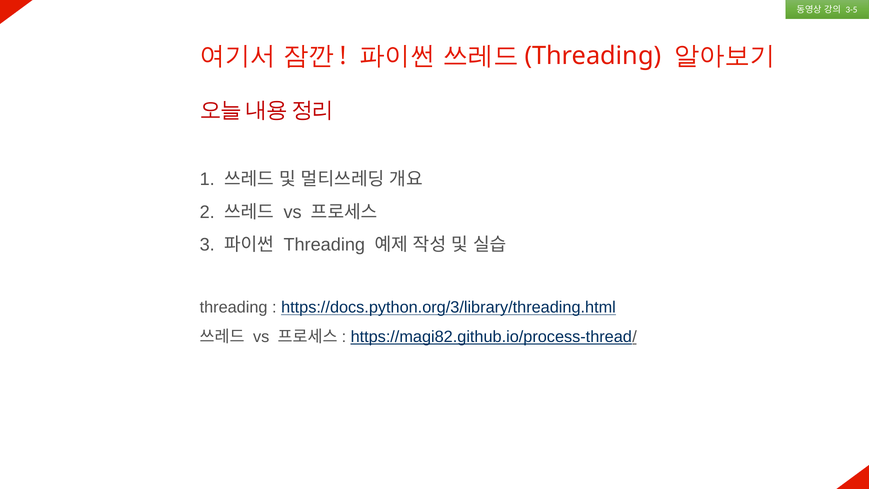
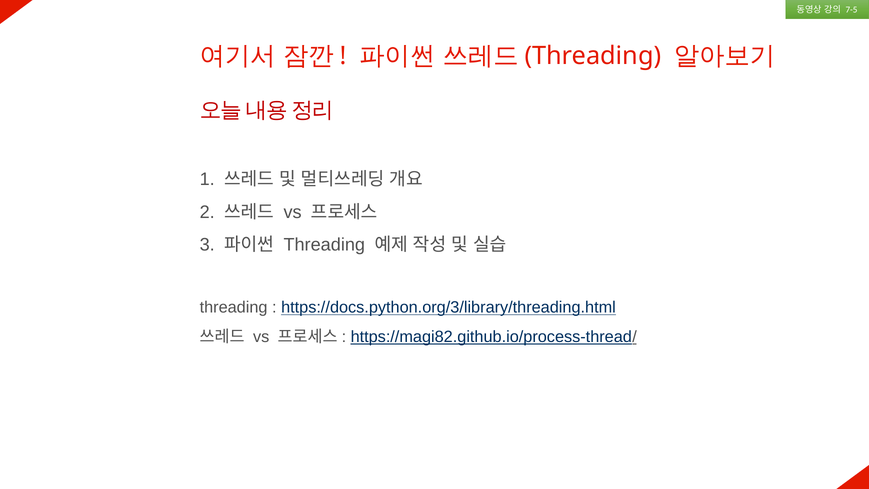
3-5: 3-5 -> 7-5 (851, 10)
